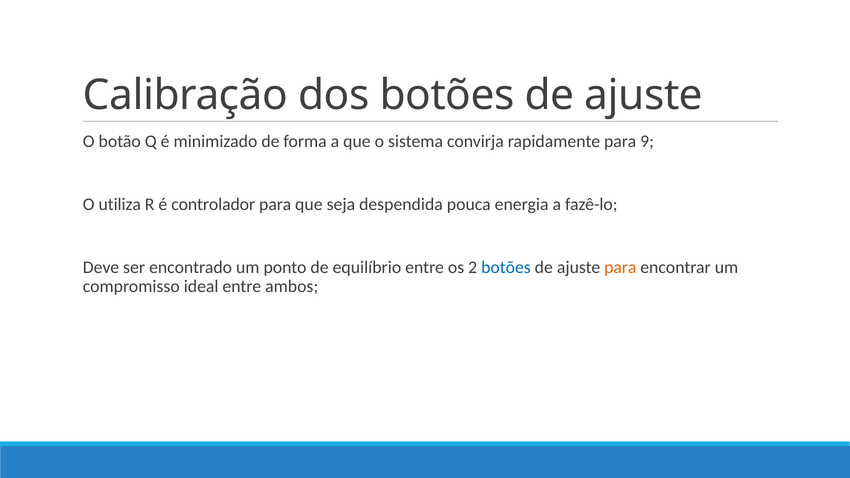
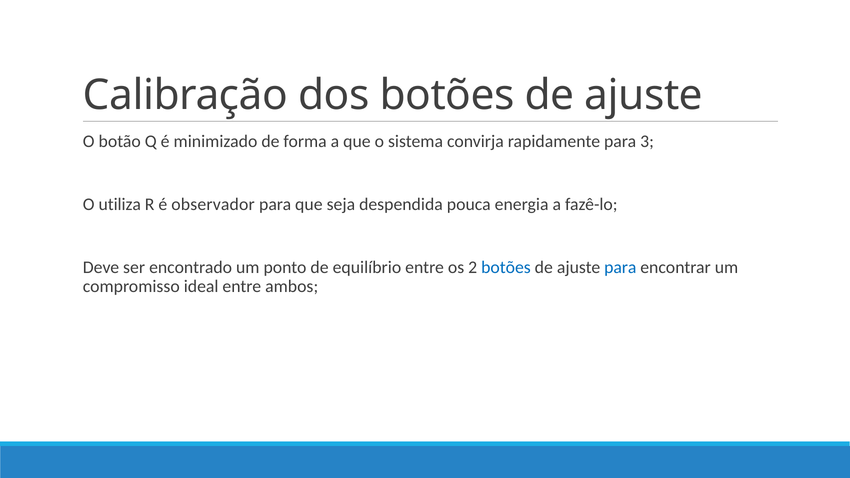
9: 9 -> 3 (647, 141)
controlador: controlador -> observador (213, 204)
para colour: orange -> blue (620, 267)
